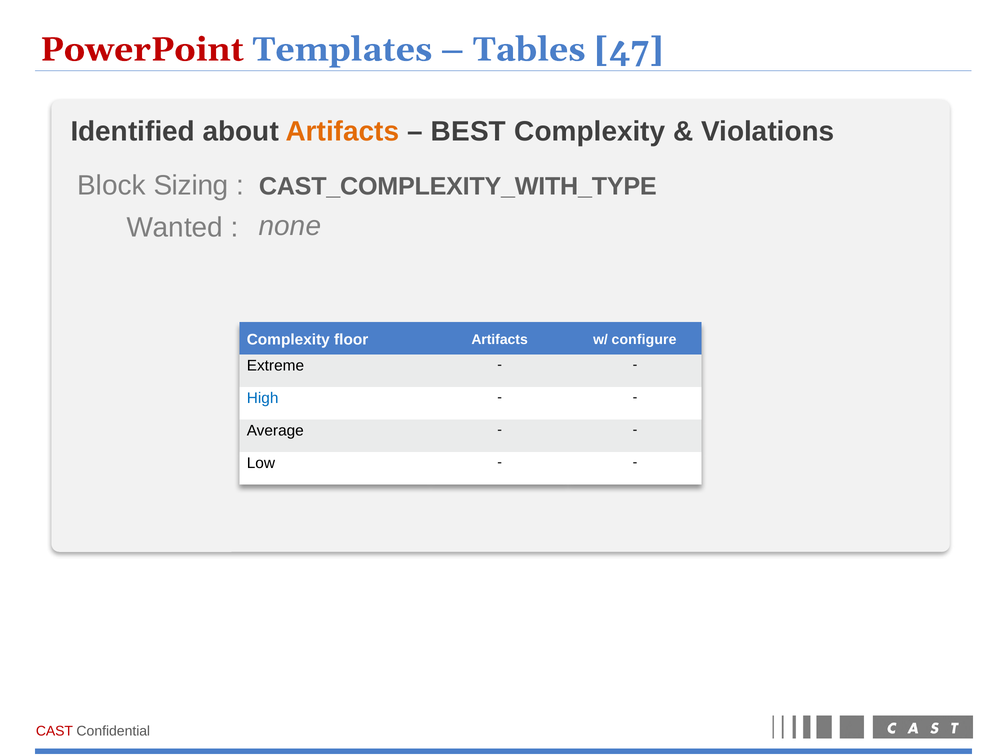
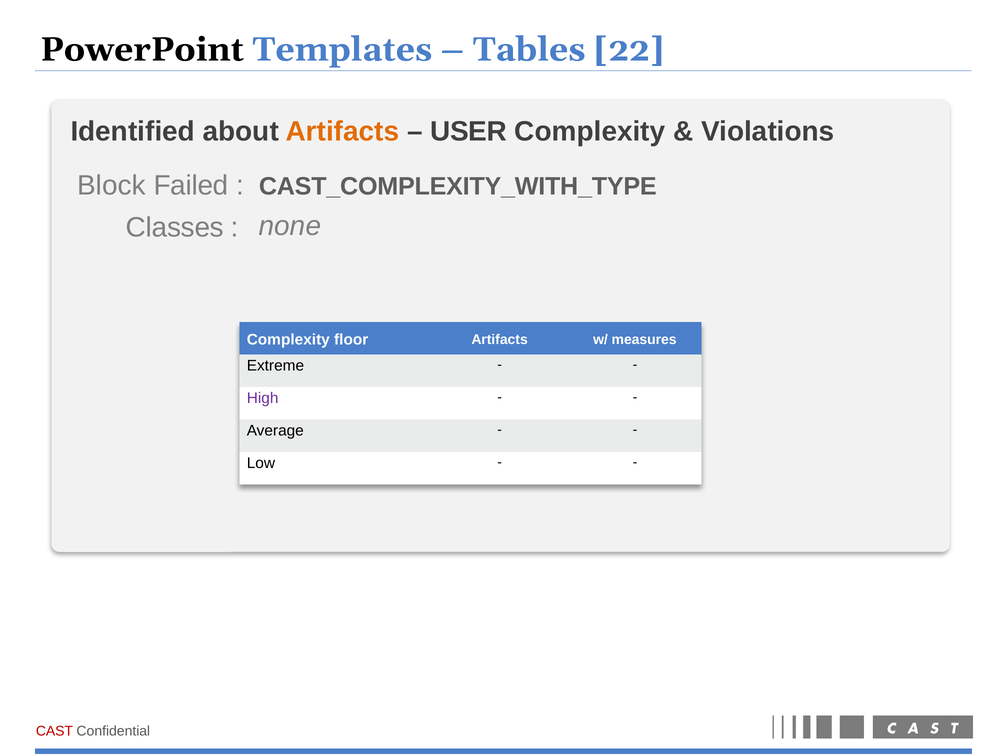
PowerPoint colour: red -> black (142, 50)
47: 47 -> 22 (629, 50)
BEST: BEST -> USER (469, 132)
Sizing: Sizing -> Failed (191, 186)
Wanted: Wanted -> Classes (175, 228)
configure: configure -> measures (644, 340)
High colour: blue -> purple (263, 398)
